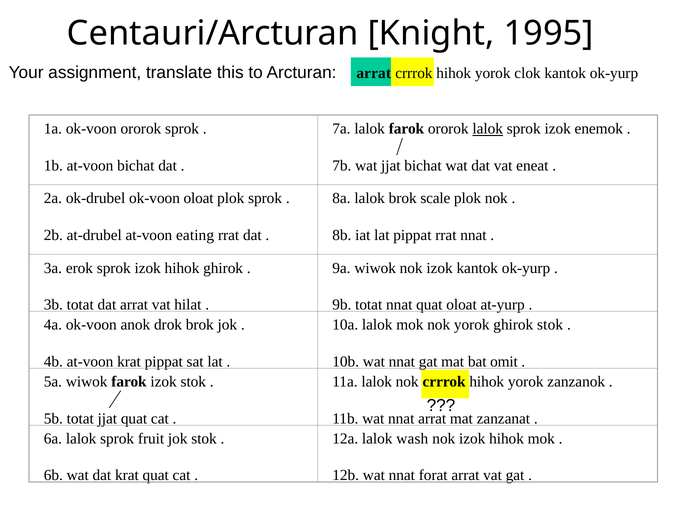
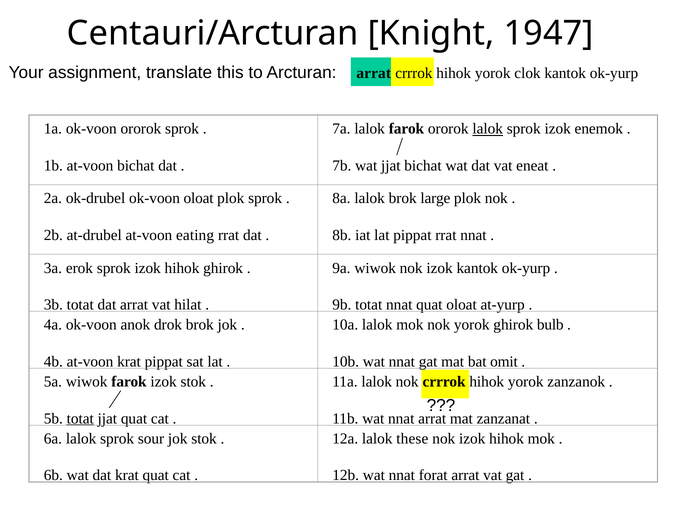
1995: 1995 -> 1947 (549, 33)
scale: scale -> large (435, 199)
ghirok stok: stok -> bulb (550, 325)
totat underline: none -> present (80, 419)
fruit: fruit -> sour (151, 439)
wash: wash -> these (412, 439)
